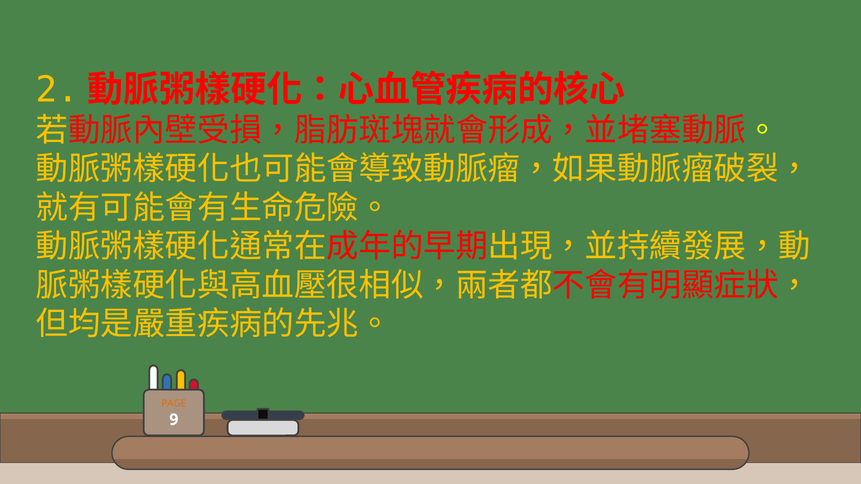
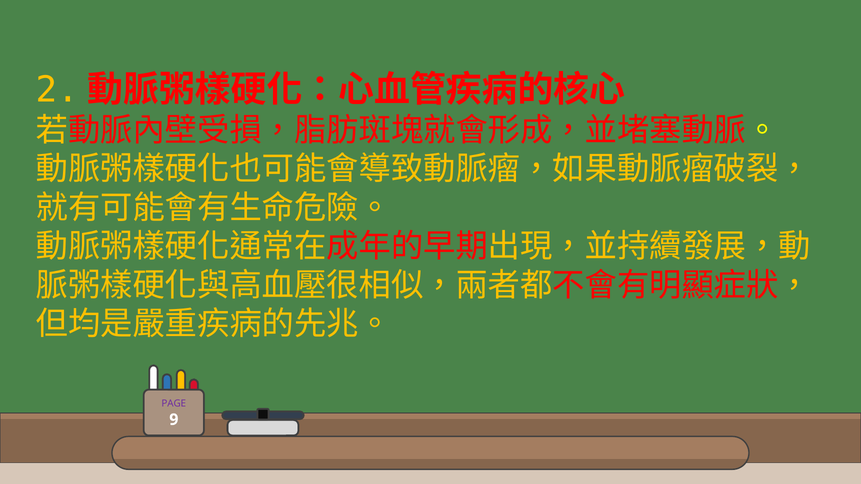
PAGE colour: orange -> purple (174, 404)
